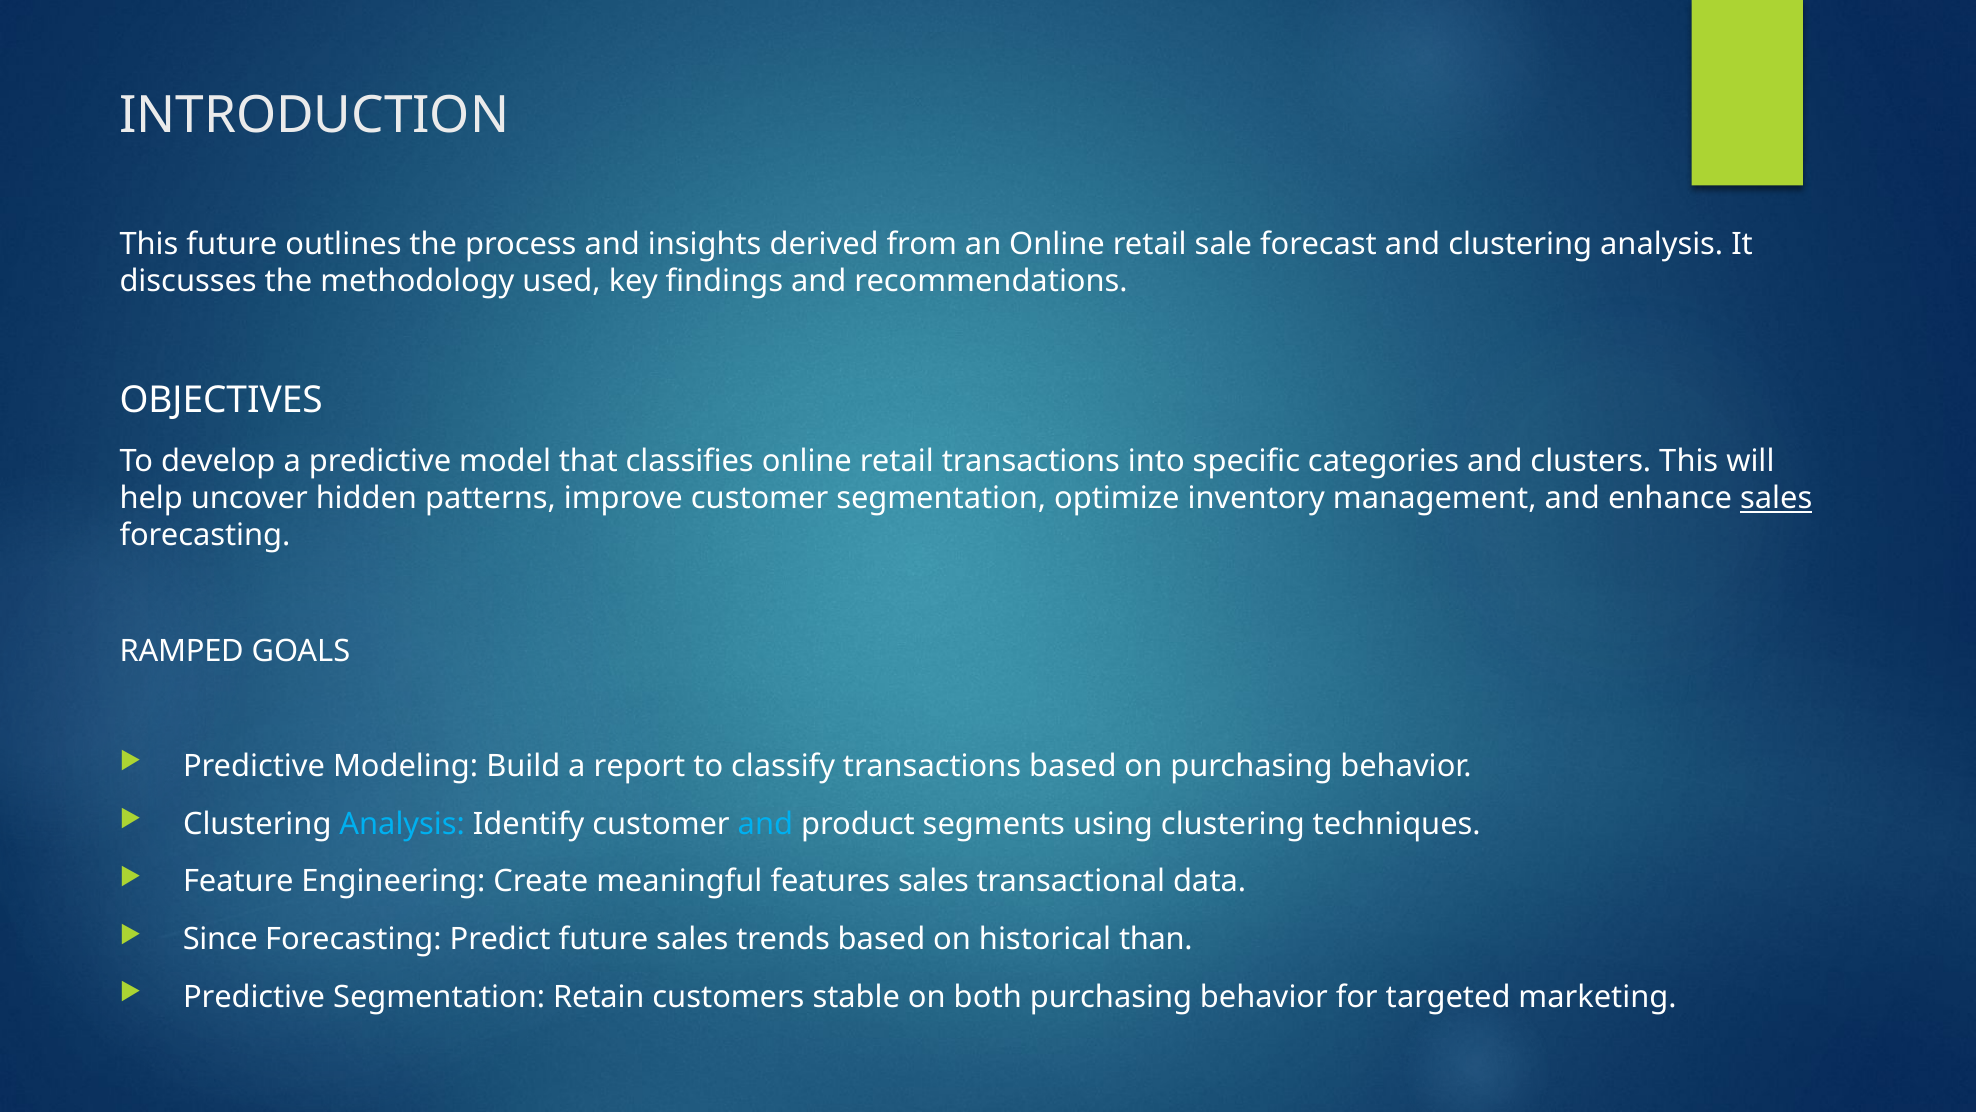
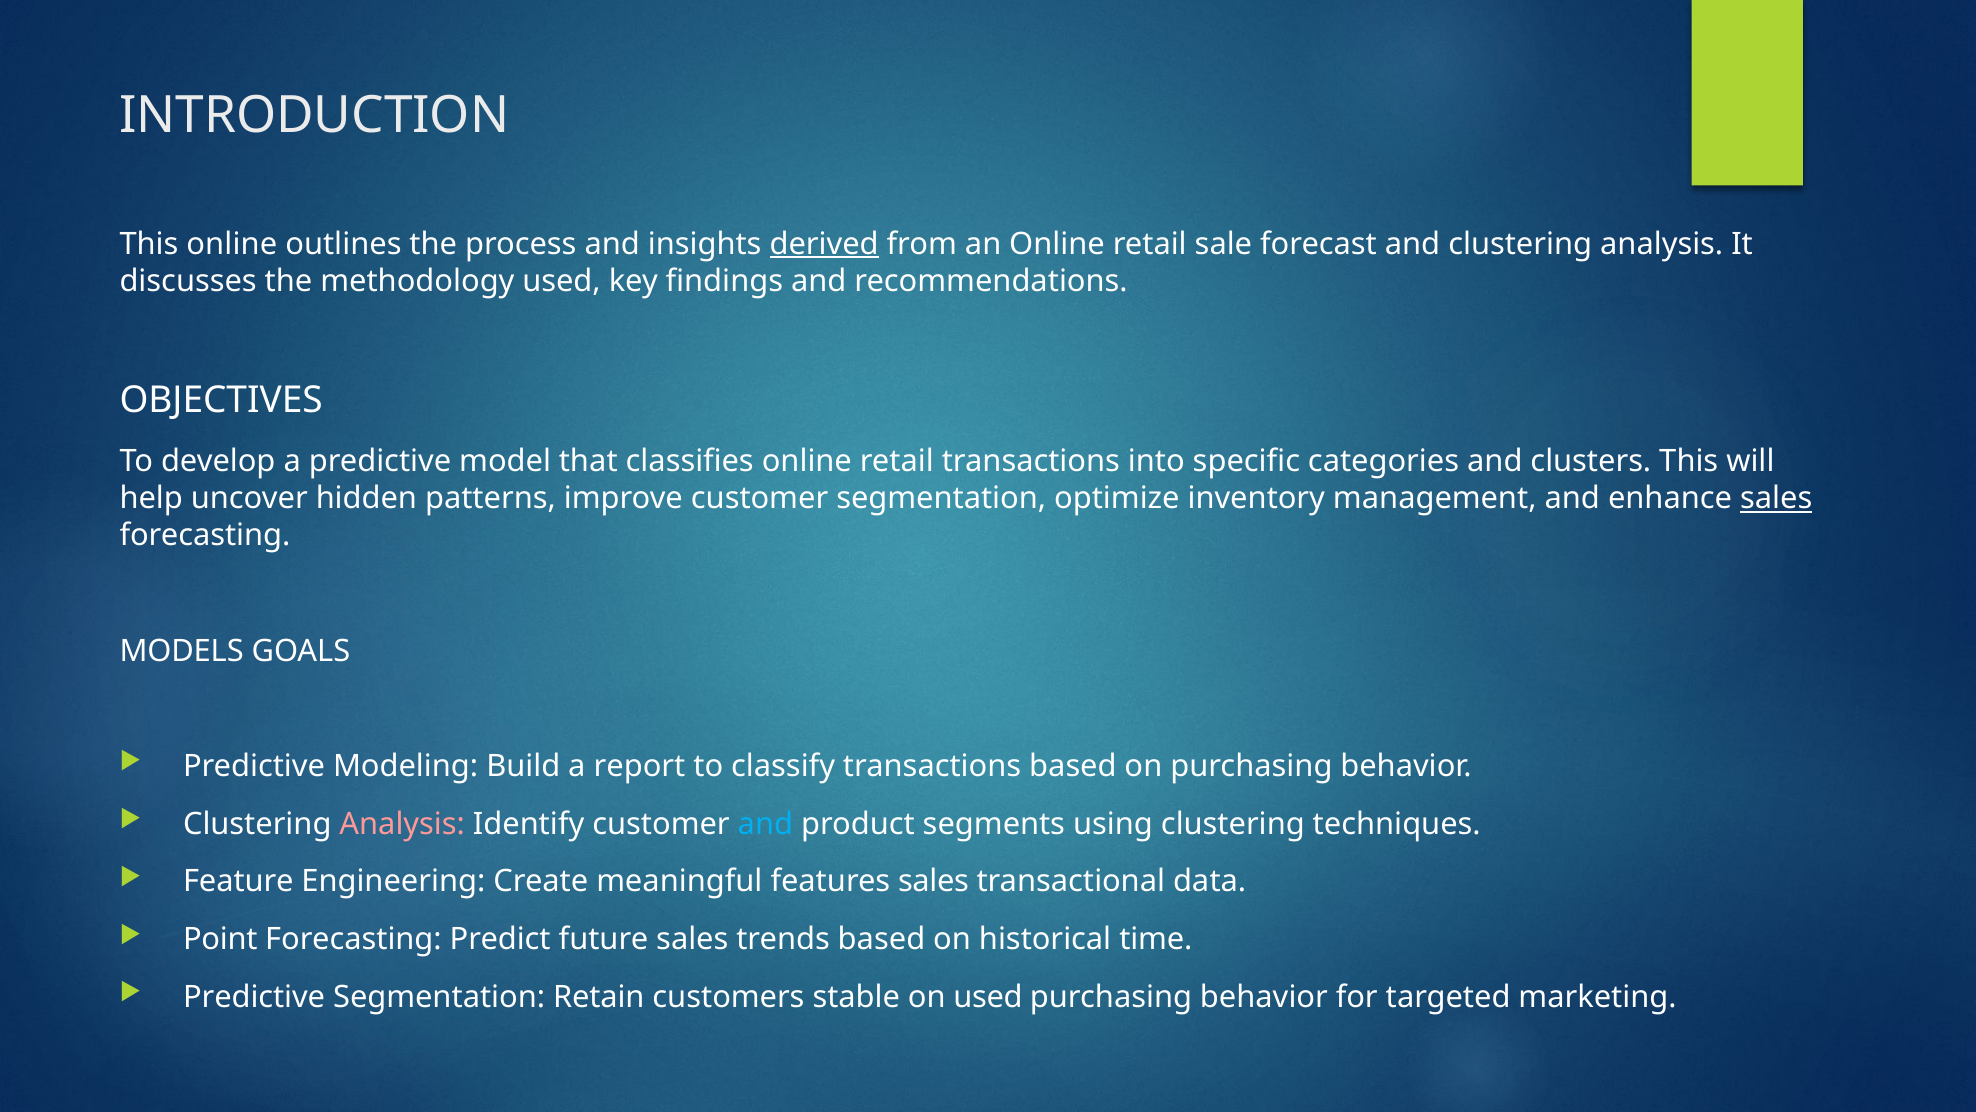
This future: future -> online (232, 244)
derived underline: none -> present (824, 244)
RAMPED: RAMPED -> MODELS (182, 651)
Analysis colour: light blue -> pink (402, 824)
Since: Since -> Point (220, 939)
than: than -> time (1156, 939)
on both: both -> used (988, 997)
